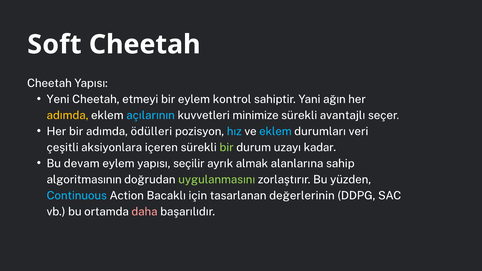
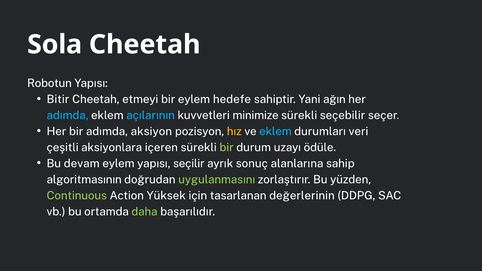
Soft: Soft -> Sola (55, 45)
Cheetah: Cheetah -> Robotun (49, 83)
Yeni: Yeni -> Bitir (58, 99)
kontrol: kontrol -> hedefe (232, 99)
adımda colour: yellow -> light blue (68, 115)
avantajlı: avantajlı -> seçebilir (343, 115)
ödülleri: ödülleri -> aksiyon (151, 131)
hız colour: light blue -> yellow (234, 131)
kadar: kadar -> ödüle (320, 147)
almak: almak -> sonuç (252, 164)
Continuous colour: light blue -> light green (77, 196)
Bacaklı: Bacaklı -> Yüksek (166, 196)
daha colour: pink -> light green (144, 212)
